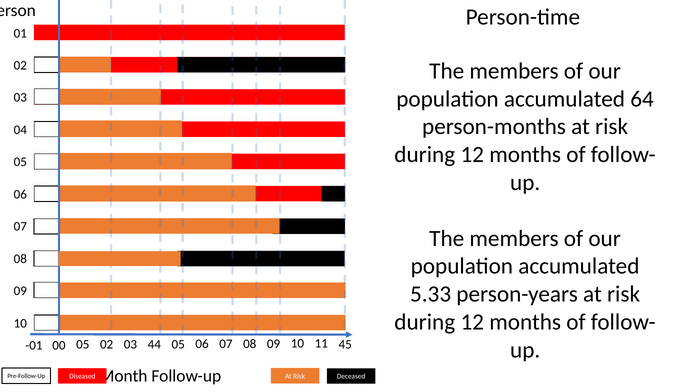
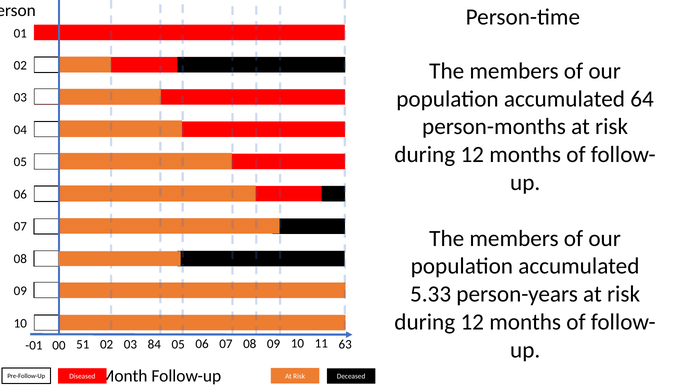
-01 05: 05 -> 51 (83, 344)
44: 44 -> 84 (154, 344)
45: 45 -> 63 (345, 344)
